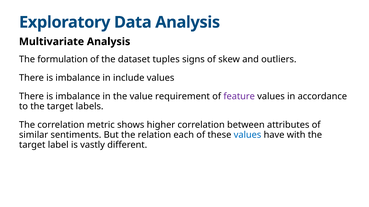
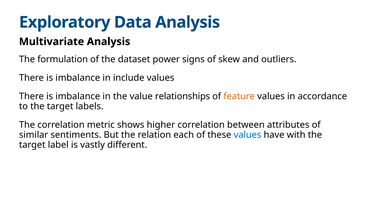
tuples: tuples -> power (166, 59)
requirement: requirement -> relationships (183, 97)
feature colour: purple -> orange (239, 97)
